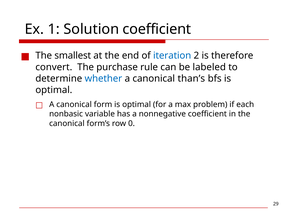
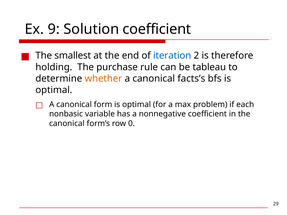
1: 1 -> 9 (54, 29)
convert: convert -> holding (54, 67)
labeled: labeled -> tableau (209, 67)
whether colour: blue -> orange (103, 79)
than’s: than’s -> facts’s (191, 79)
